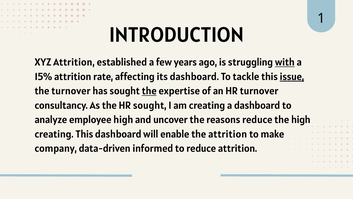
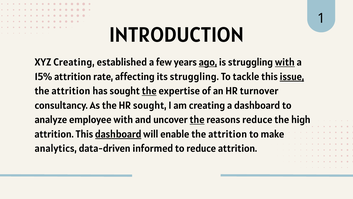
XYZ Attrition: Attrition -> Creating (74, 62)
ago underline: none -> present (208, 62)
its dashboard: dashboard -> struggling (194, 77)
turnover: turnover -> attrition (71, 91)
employee high: high -> with (123, 120)
the underline: none -> present (197, 120)
creating: creating -> attrition (54, 134)
dashboard underline: none -> present (118, 134)
company: company -> analytics (56, 148)
